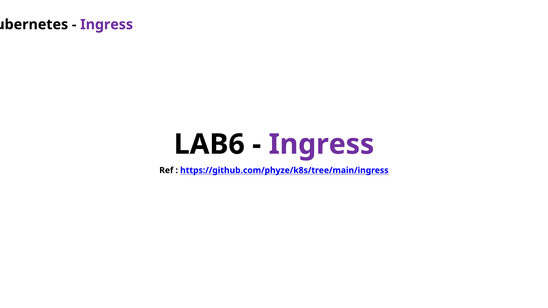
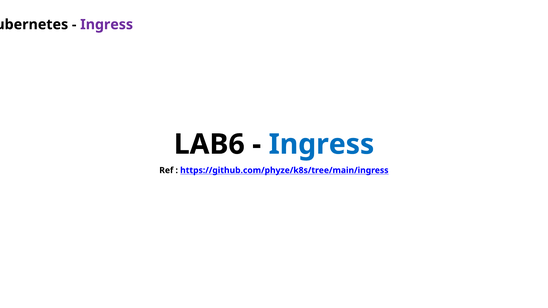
Ingress colour: purple -> blue (321, 144)
